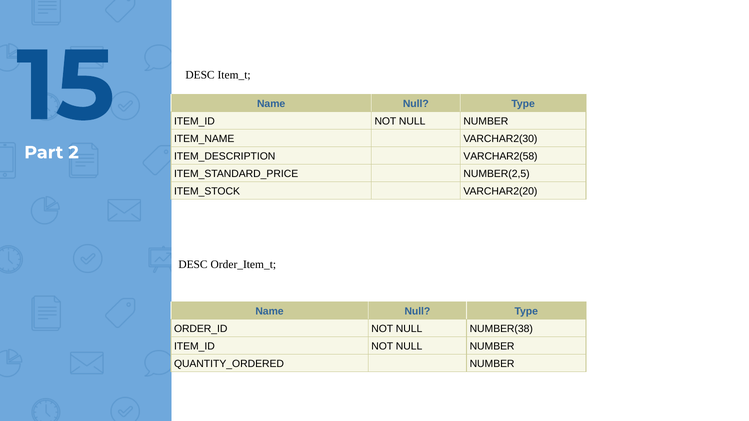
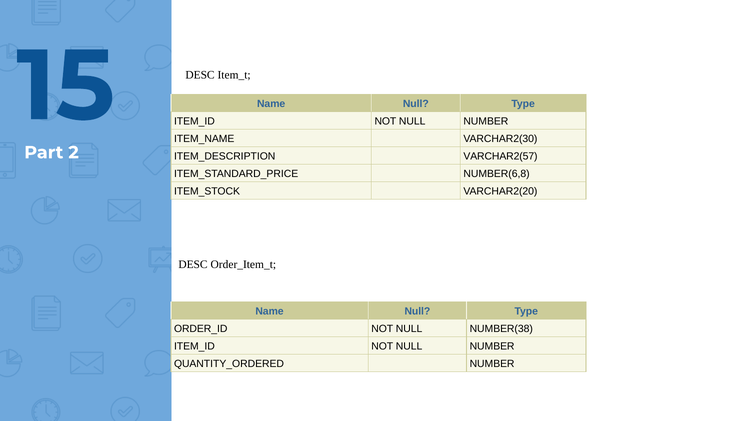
VARCHAR2(58: VARCHAR2(58 -> VARCHAR2(57 (500, 157)
NUMBER(2,5: NUMBER(2,5 -> NUMBER(6,8 (497, 174)
